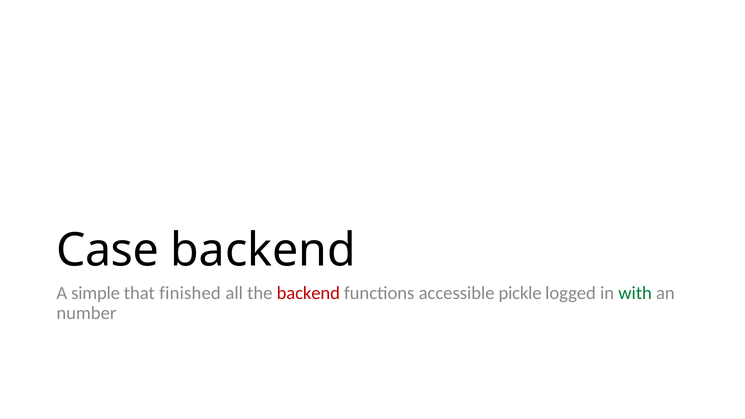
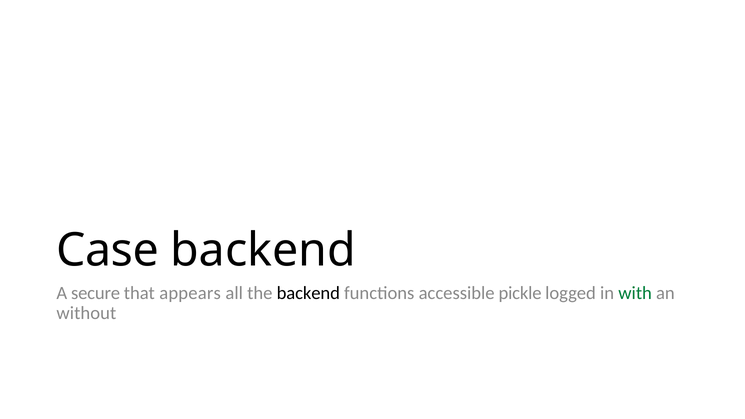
simple: simple -> secure (96, 293)
finished: finished -> appears (190, 293)
backend colour: red -> black (308, 293)
number: number -> without (86, 313)
